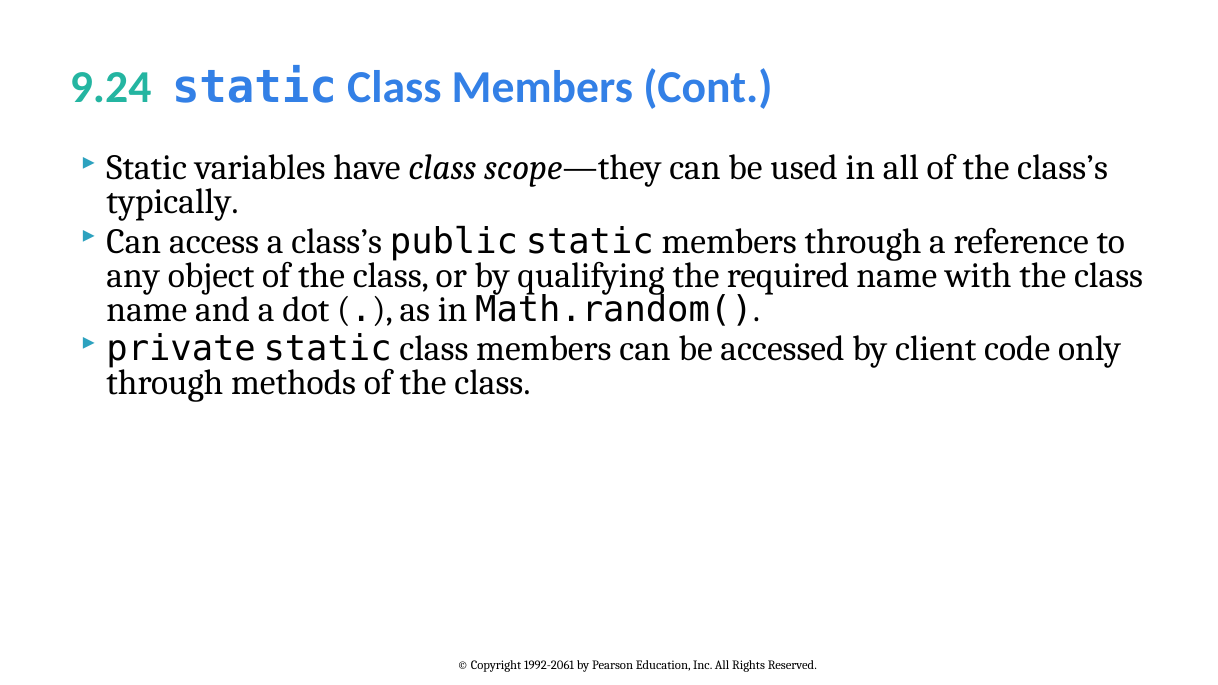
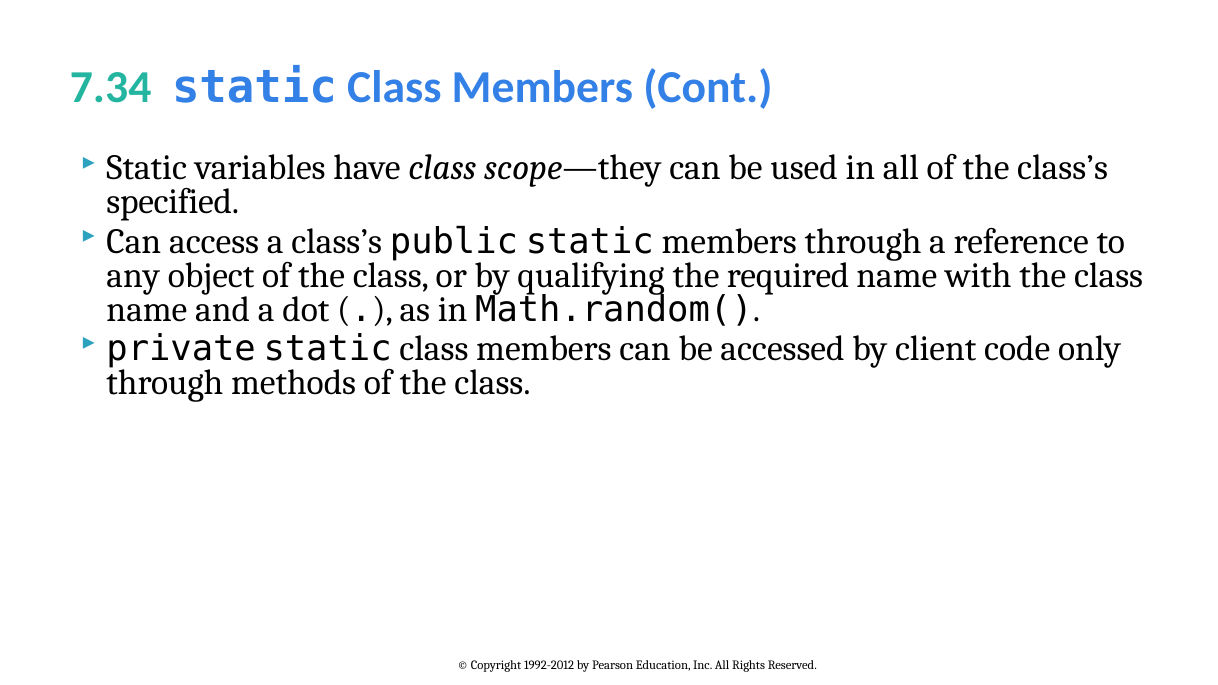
9.24: 9.24 -> 7.34 (111, 88)
typically: typically -> specified (173, 202)
1992-2061: 1992-2061 -> 1992-2012 (549, 665)
